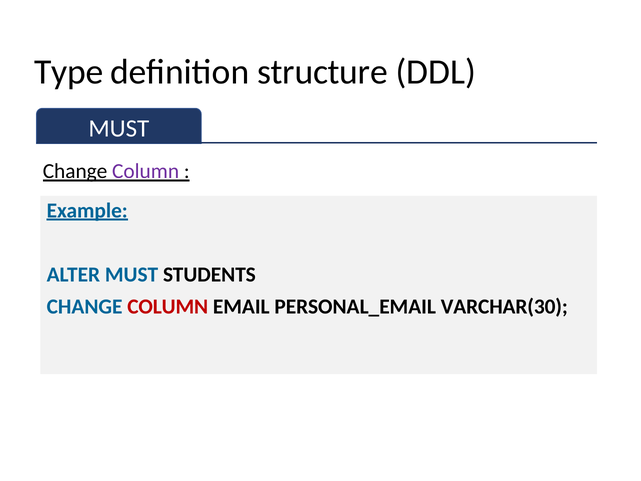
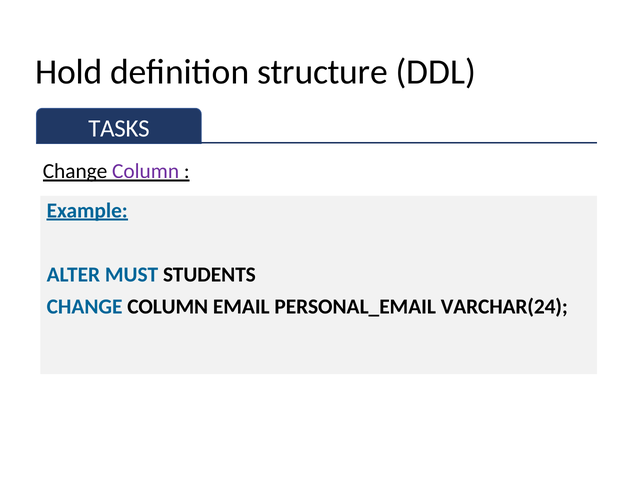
Type: Type -> Hold (69, 72)
MUST: MUST -> TASKS (119, 128)
COLUMN colour: red -> black (168, 306)
VARCHAR(30: VARCHAR(30 -> VARCHAR(24 (504, 306)
